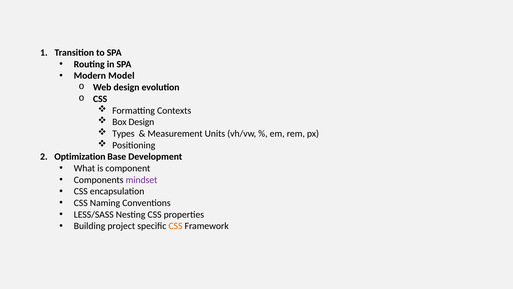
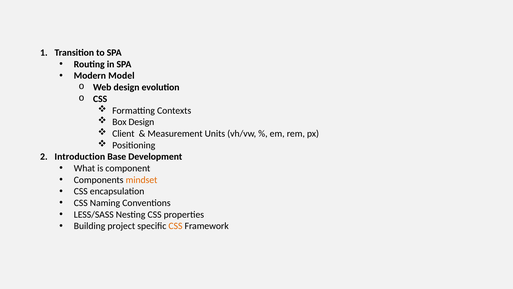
Types: Types -> Client (123, 133)
Optimization: Optimization -> Introduction (80, 156)
mindset colour: purple -> orange (142, 180)
